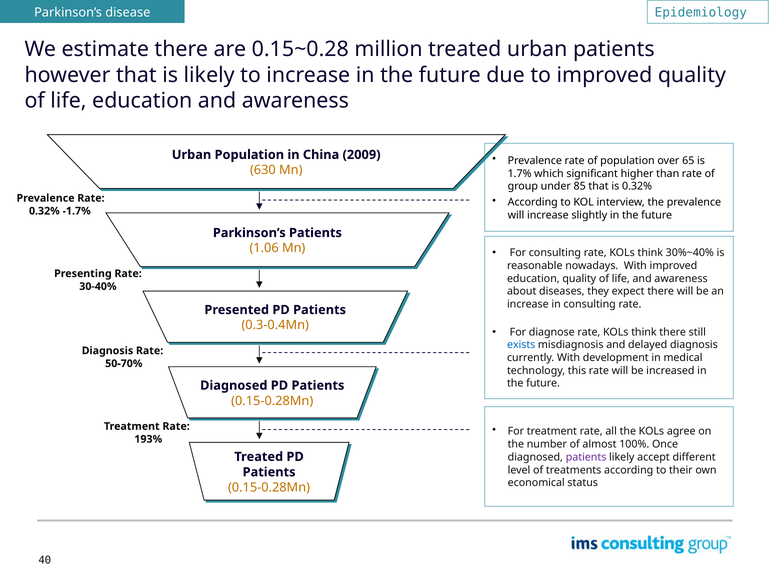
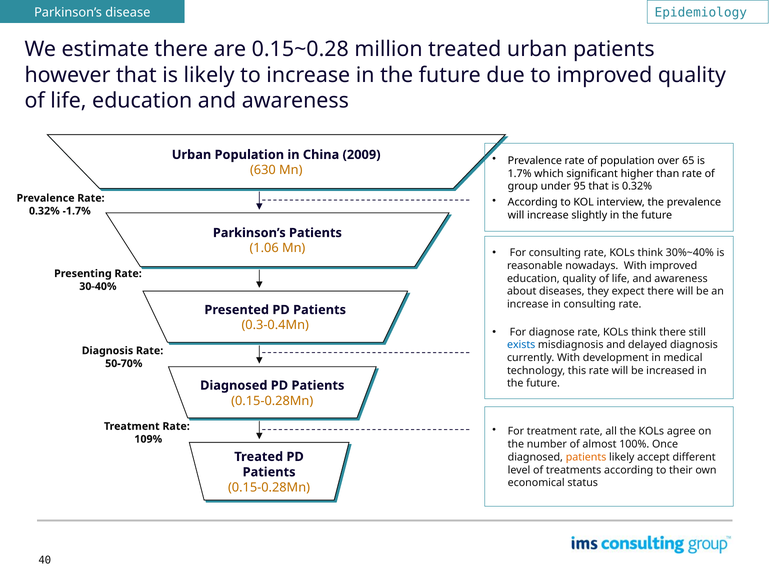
85: 85 -> 95 (580, 186)
193%: 193% -> 109% (148, 439)
patients colour: purple -> orange (586, 457)
